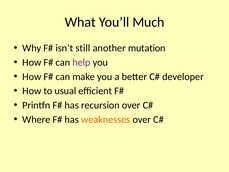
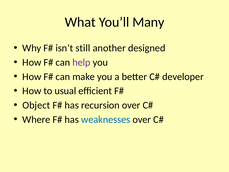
Much: Much -> Many (148, 22)
mutation: mutation -> designed (147, 48)
Printfn: Printfn -> Object (36, 105)
weaknesses colour: orange -> blue (106, 119)
